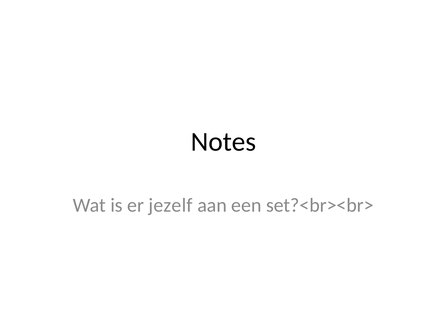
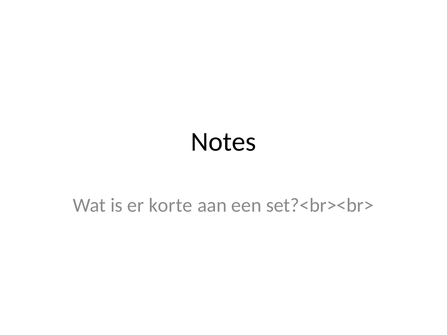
jezelf: jezelf -> korte (171, 206)
